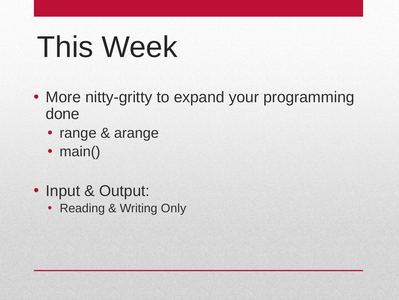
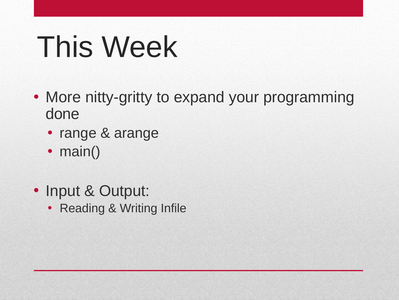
Only: Only -> Infile (174, 208)
